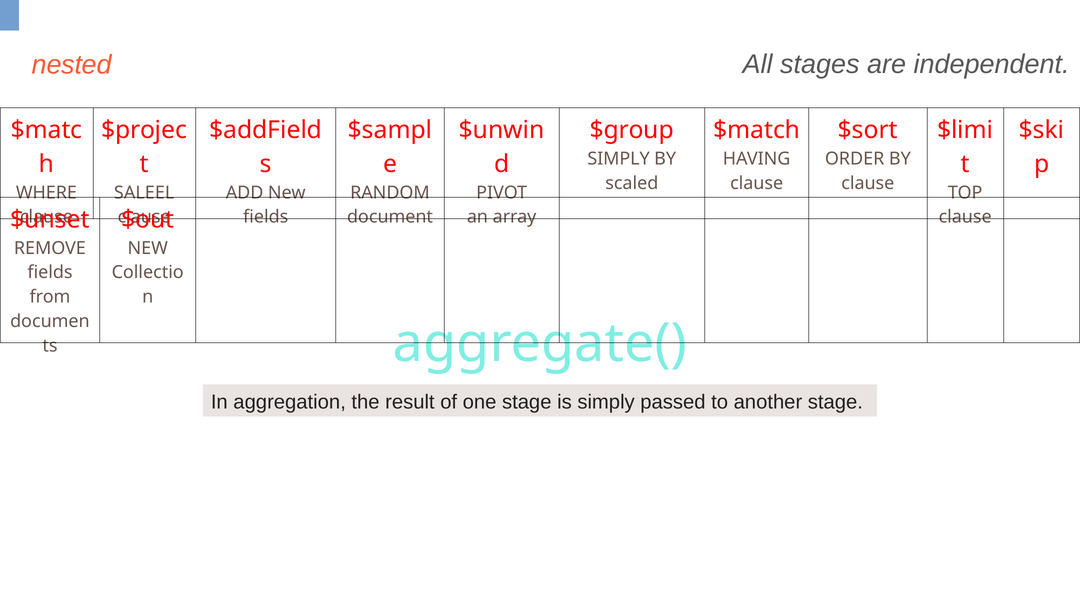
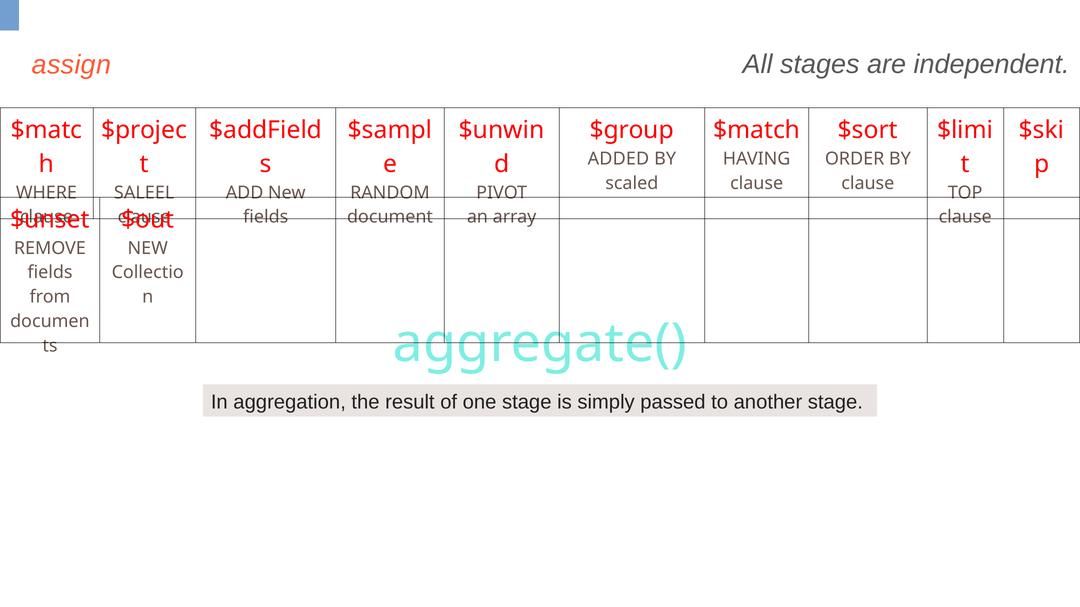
nested: nested -> assign (72, 65)
SIMPLY: SIMPLY -> ADDED (618, 159)
